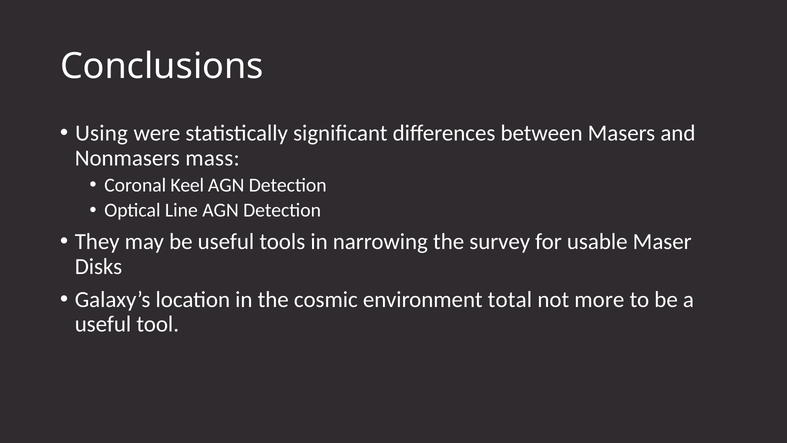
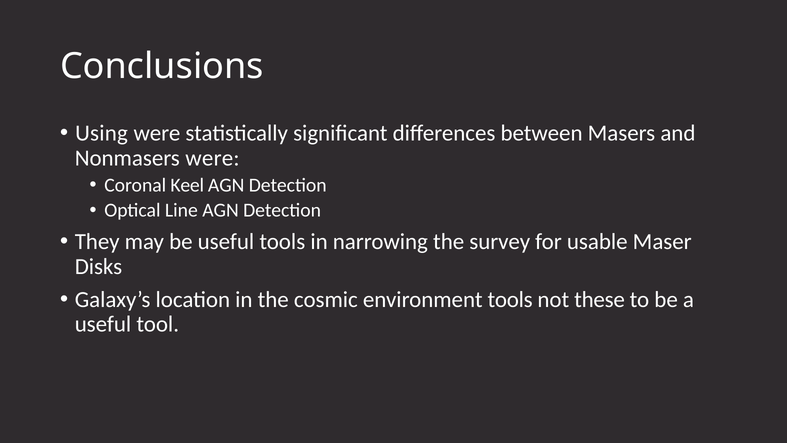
Nonmasers mass: mass -> were (212, 158)
environment total: total -> tools (510, 299)
more: more -> these (600, 299)
